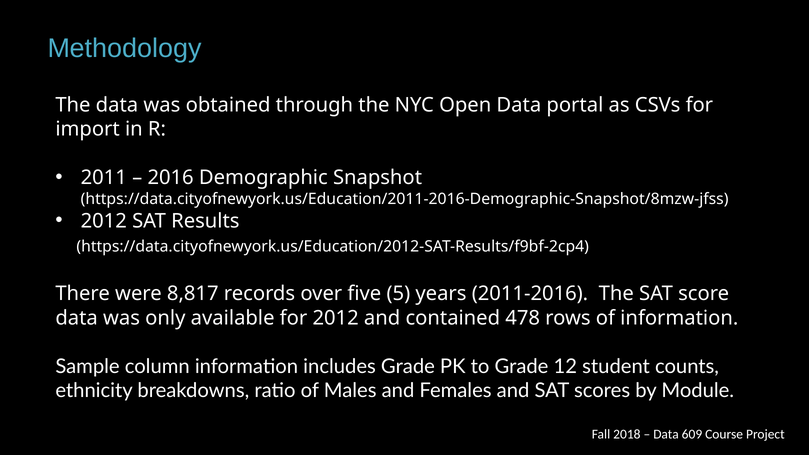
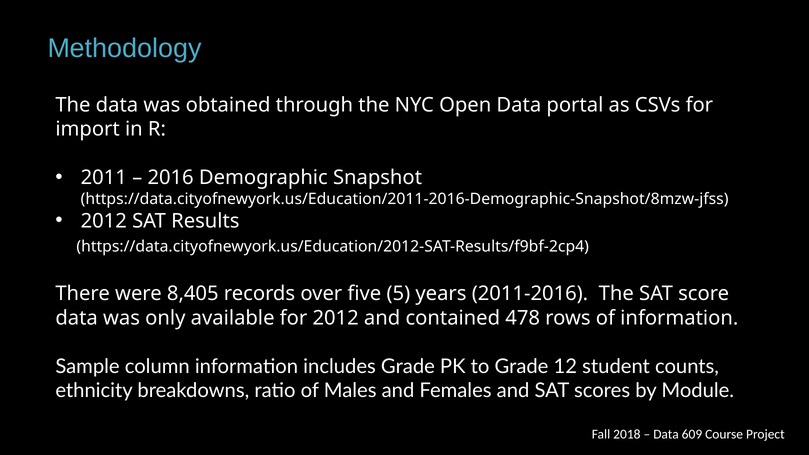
8,817: 8,817 -> 8,405 (193, 294)
